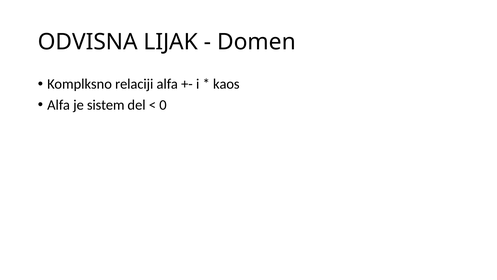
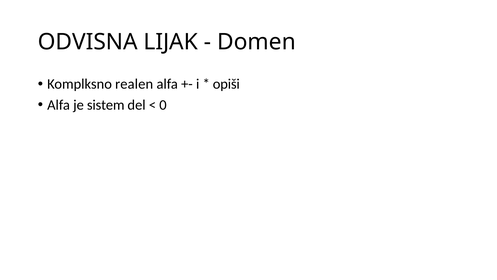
relaciji: relaciji -> realen (134, 84)
kaos: kaos -> opiši (226, 84)
